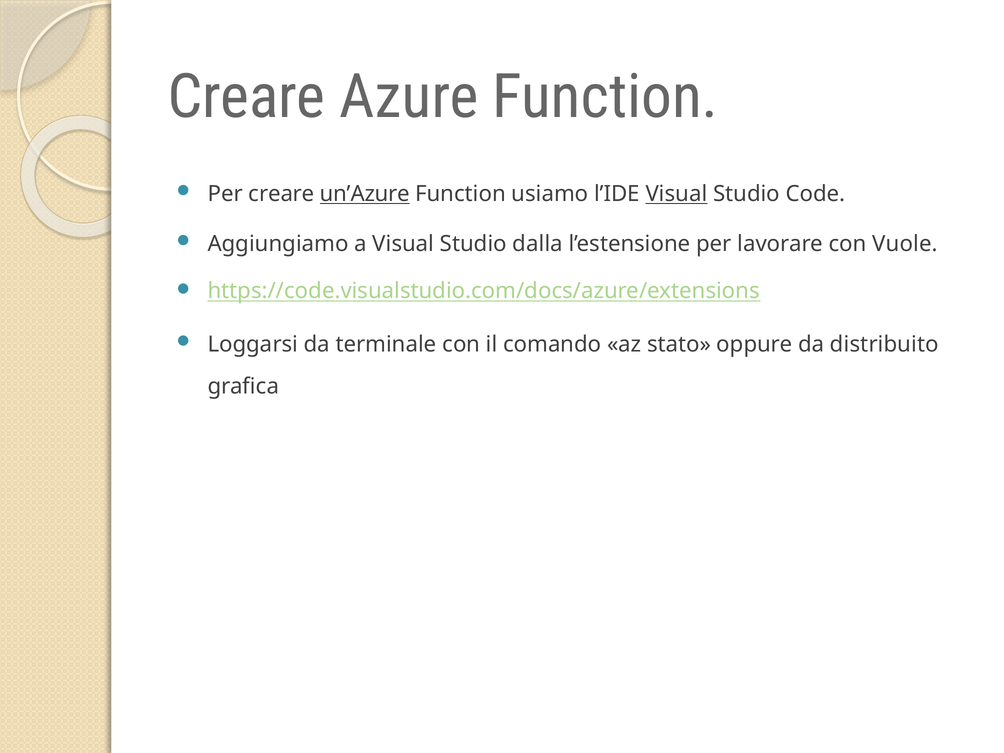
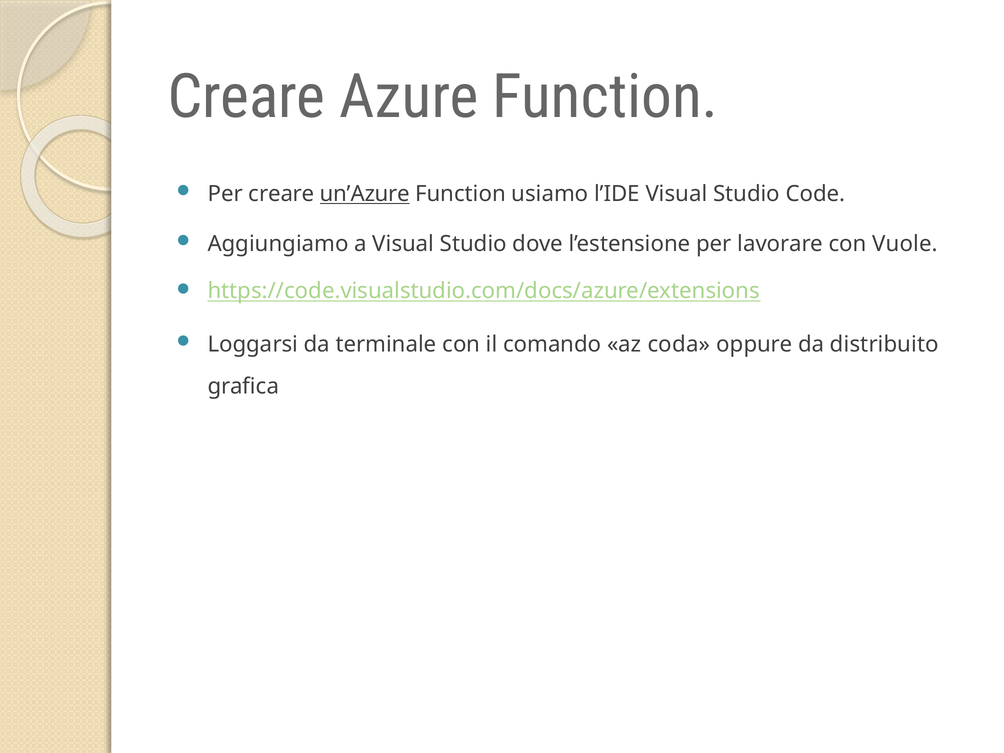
Visual underline: present -> none (676, 194)
dalla: dalla -> dove (538, 244)
stato: stato -> coda (679, 345)
